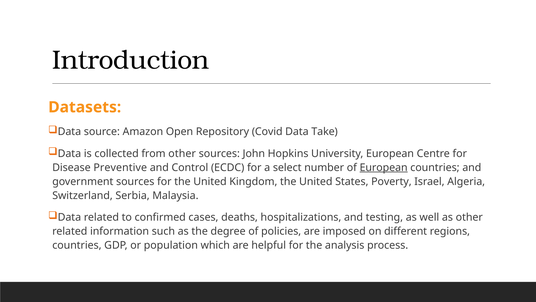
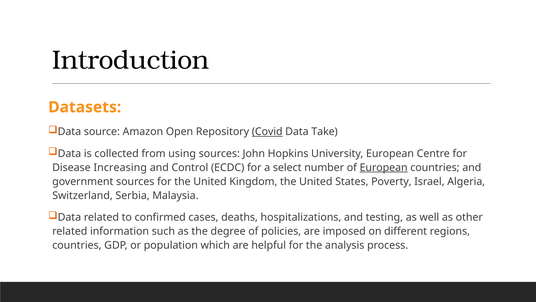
Covid underline: none -> present (267, 131)
from other: other -> using (182, 153)
Preventive: Preventive -> Increasing (120, 167)
